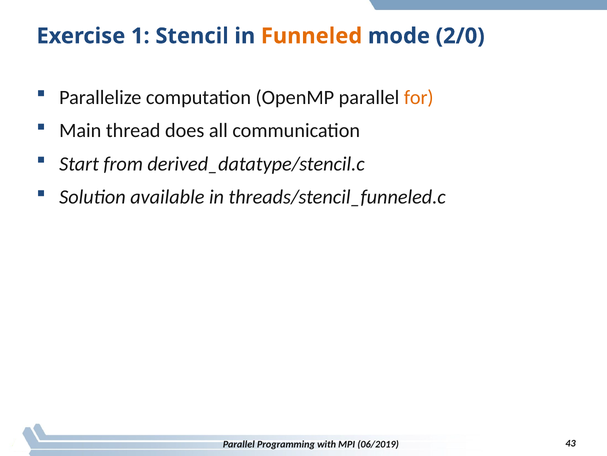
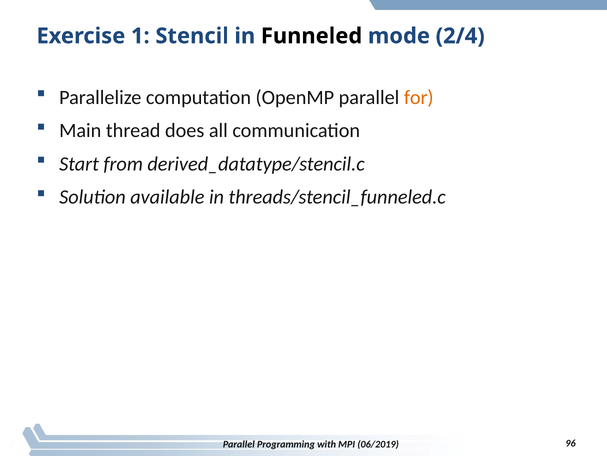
Funneled colour: orange -> black (312, 36)
2/0: 2/0 -> 2/4 (460, 36)
43: 43 -> 96 (571, 443)
